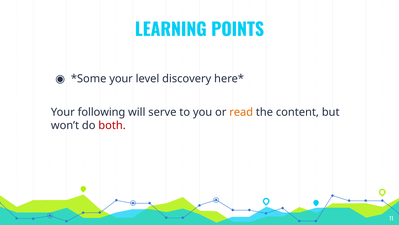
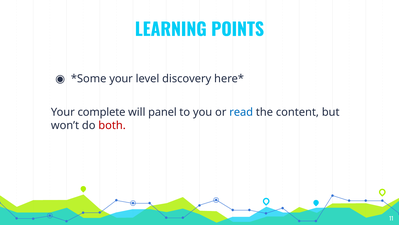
following: following -> complete (101, 112)
serve: serve -> panel (162, 112)
read colour: orange -> blue (241, 112)
